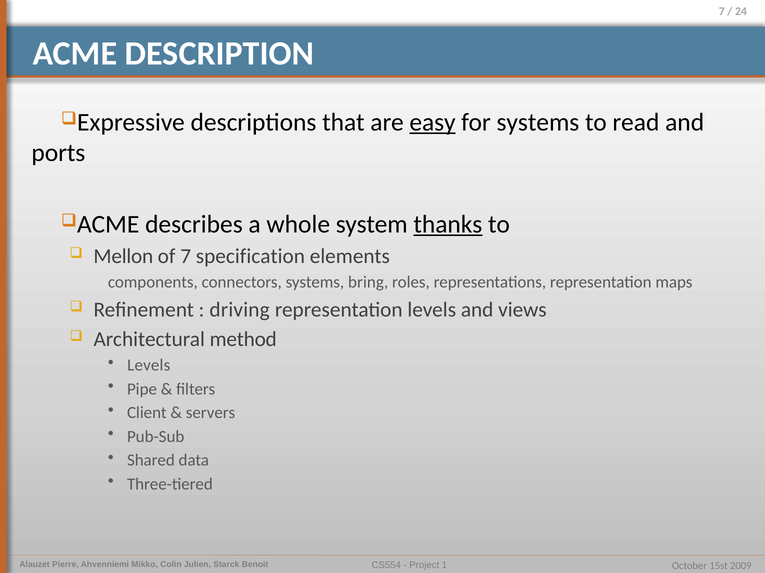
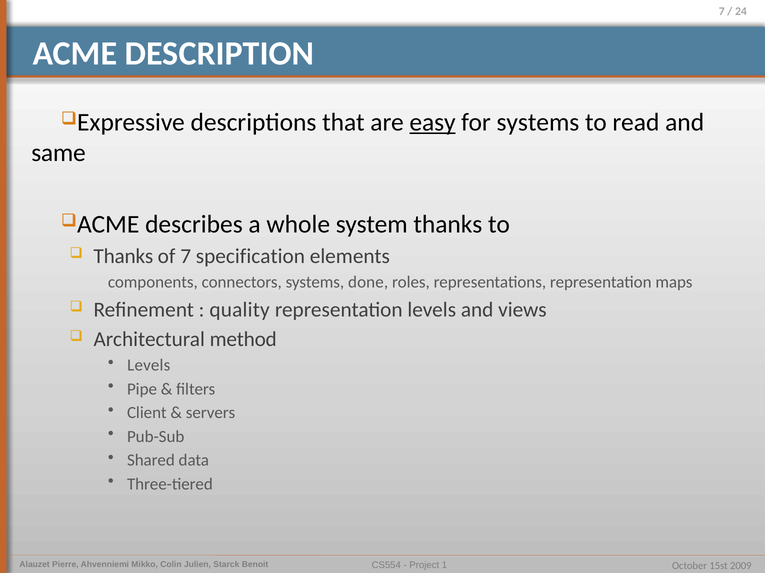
ports: ports -> same (58, 153)
thanks underline: present -> none (448, 224)
Mellon: Mellon -> Thanks (123, 256)
bring: bring -> done (368, 282)
driving: driving -> quality (240, 310)
